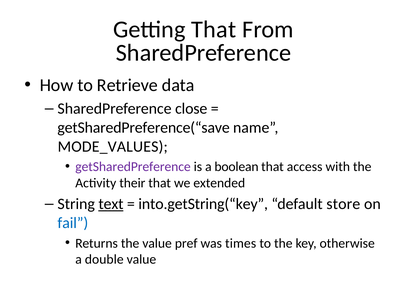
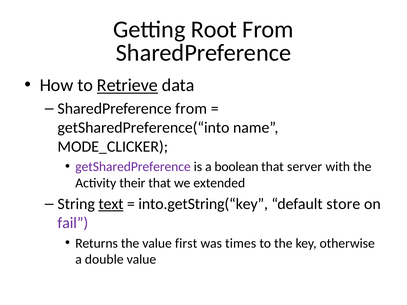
Getting That: That -> Root (214, 30)
Retrieve underline: none -> present (127, 85)
SharedPreference close: close -> from (191, 109)
getSharedPreference(“save: getSharedPreference(“save -> getSharedPreference(“into (143, 128)
MODE_VALUES: MODE_VALUES -> MODE_CLICKER (113, 147)
access: access -> server (305, 167)
fail colour: blue -> purple (73, 223)
pref: pref -> first (186, 243)
